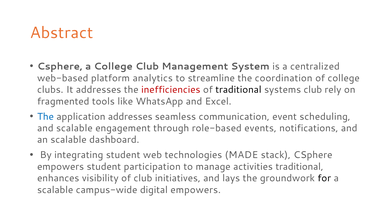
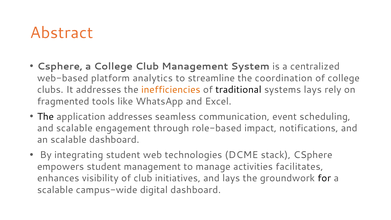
inefficiencies colour: red -> orange (171, 90)
systems club: club -> lays (313, 90)
The colour: blue -> black (45, 117)
events: events -> impact (261, 128)
MADE: MADE -> DCME (241, 155)
student participation: participation -> management (152, 167)
activities traditional: traditional -> facilitates (299, 167)
digital empowers: empowers -> dashboard (196, 190)
